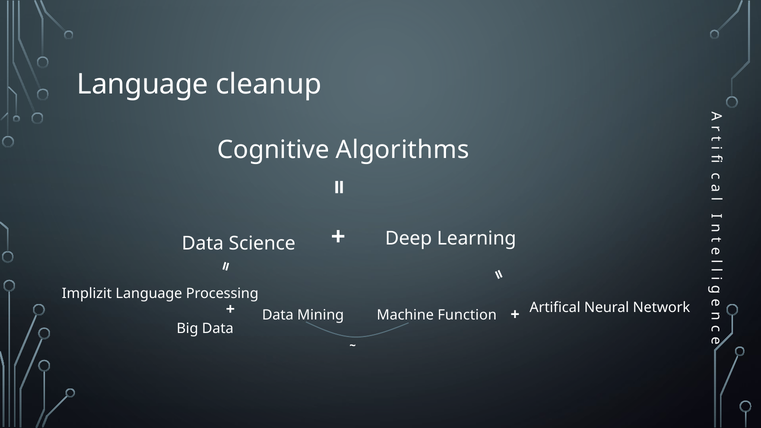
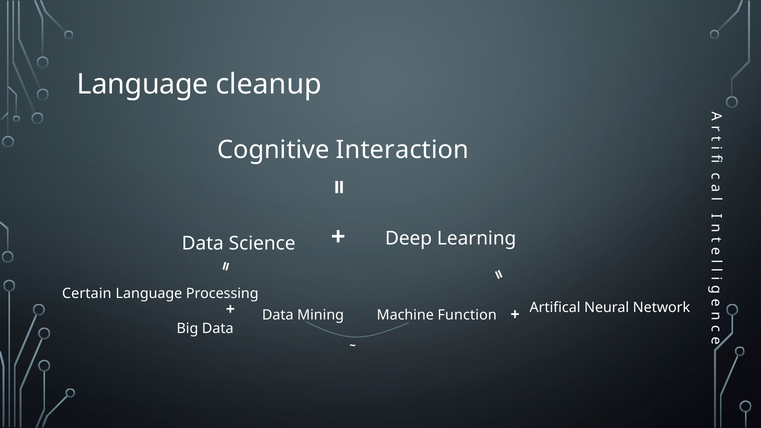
Algorithms: Algorithms -> Interaction (403, 150)
Implizit: Implizit -> Certain (87, 294)
